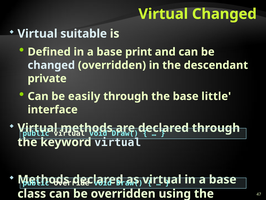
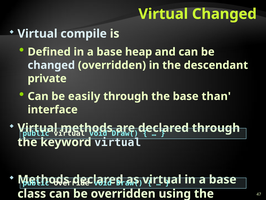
suitable: suitable -> compile (84, 34)
print: print -> heap (139, 52)
little: little -> than (216, 96)
